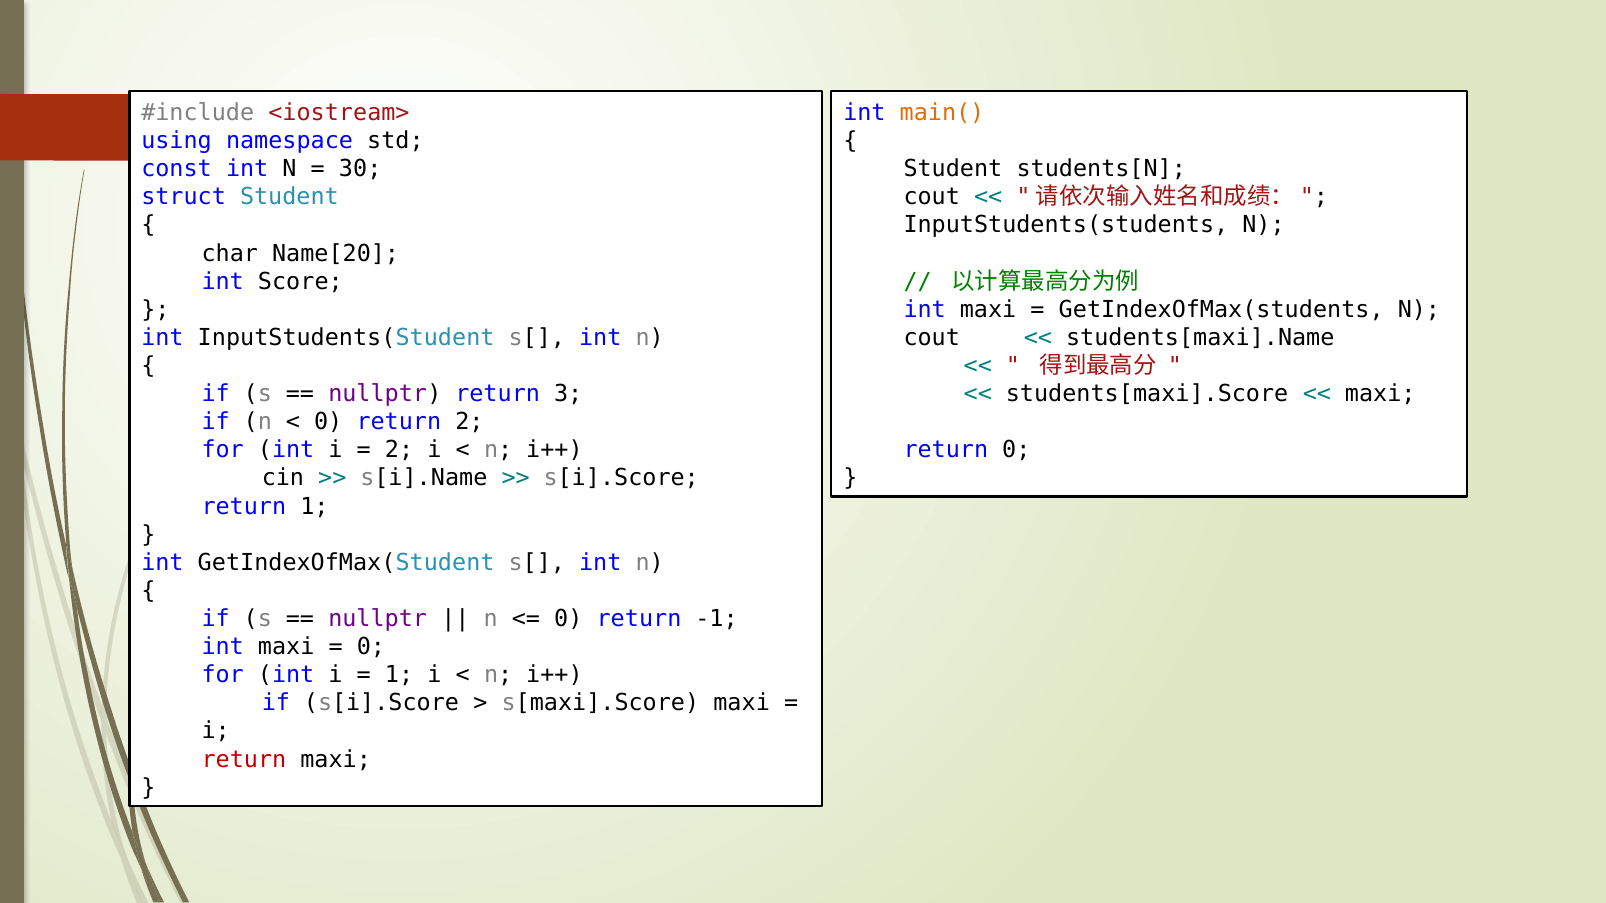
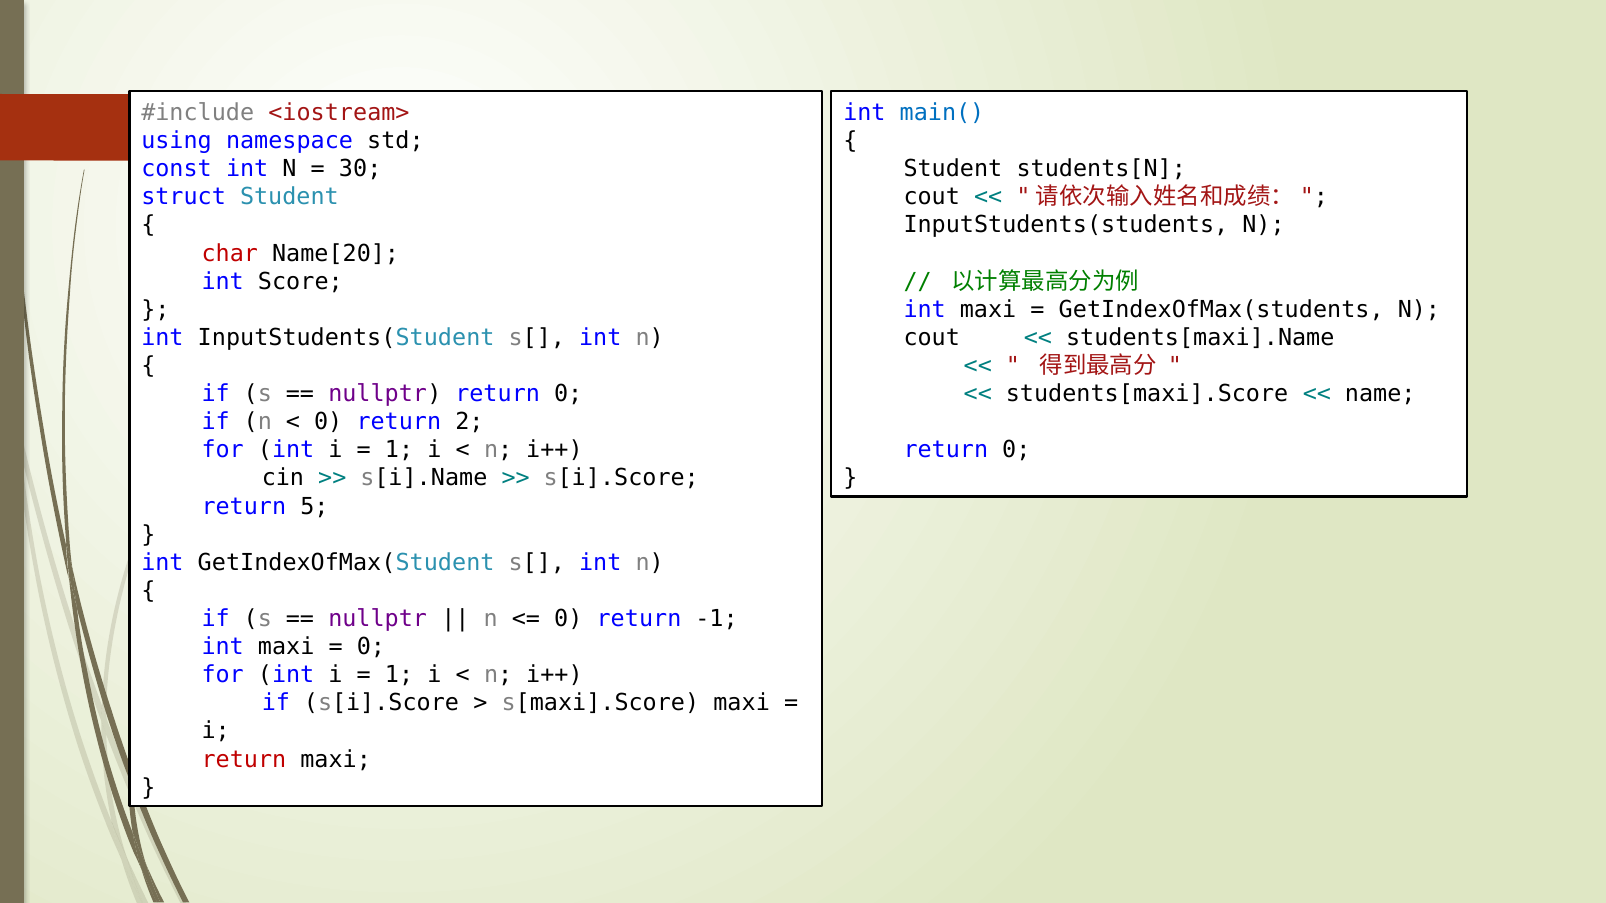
main( colour: orange -> blue (942, 113)
char colour: black -> red (230, 253)
maxi: maxi -> name (1380, 394)
nullptr return 3: 3 -> 0 (568, 394)
2: 2 -> 1 (399, 450)
return 1: 1 -> 5 (314, 507)
